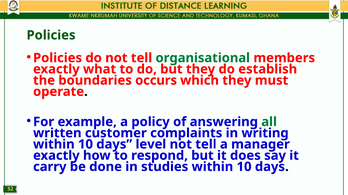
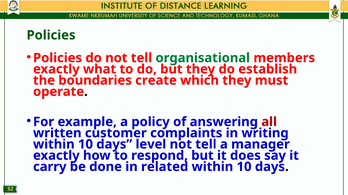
occurs: occurs -> create (156, 81)
all colour: green -> red (269, 122)
studies: studies -> related (165, 167)
